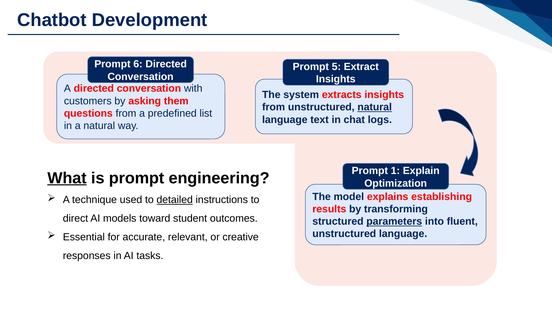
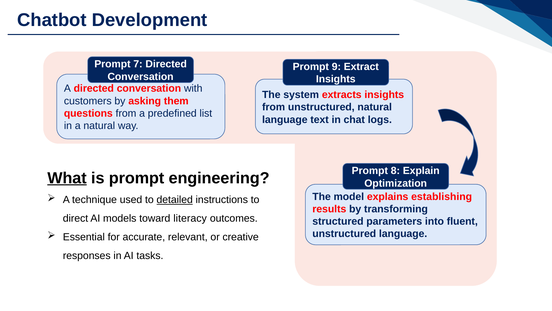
6: 6 -> 7 (138, 64)
5: 5 -> 9 (336, 67)
natural underline: present -> none (375, 107)
1: 1 -> 8 (395, 171)
student: student -> literacy (190, 218)
parameters underline: present -> none (394, 221)
